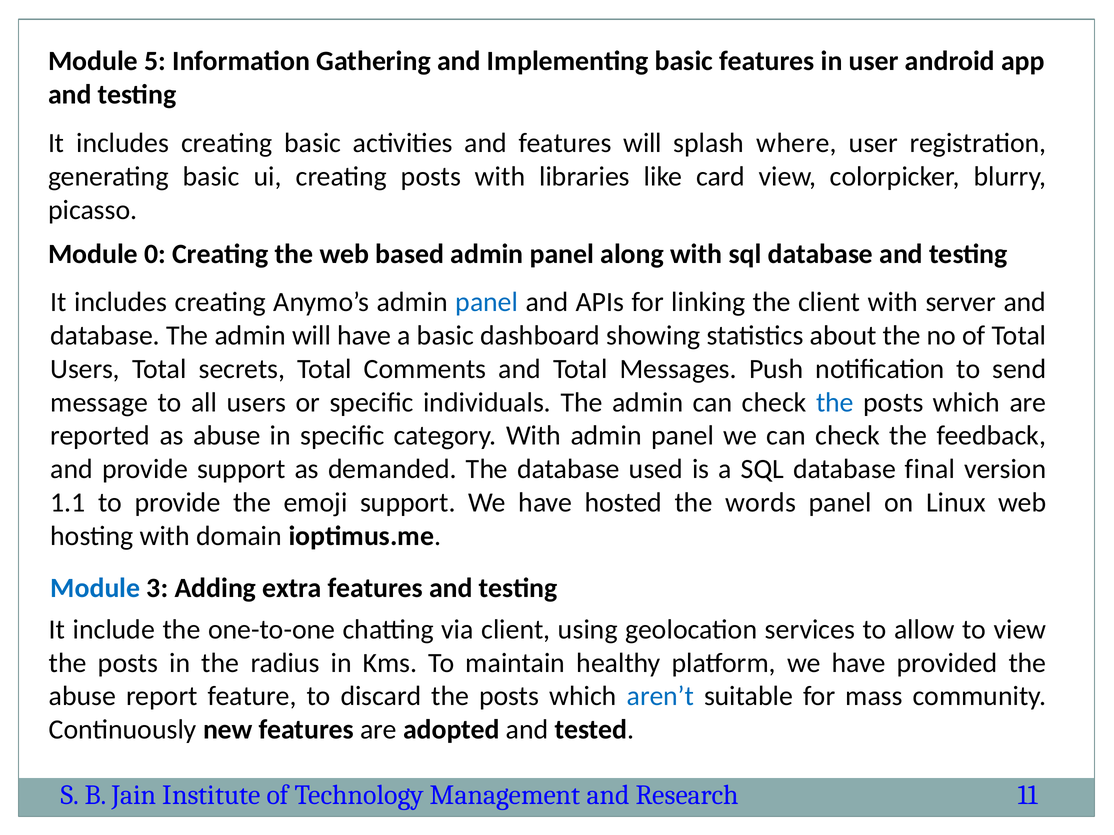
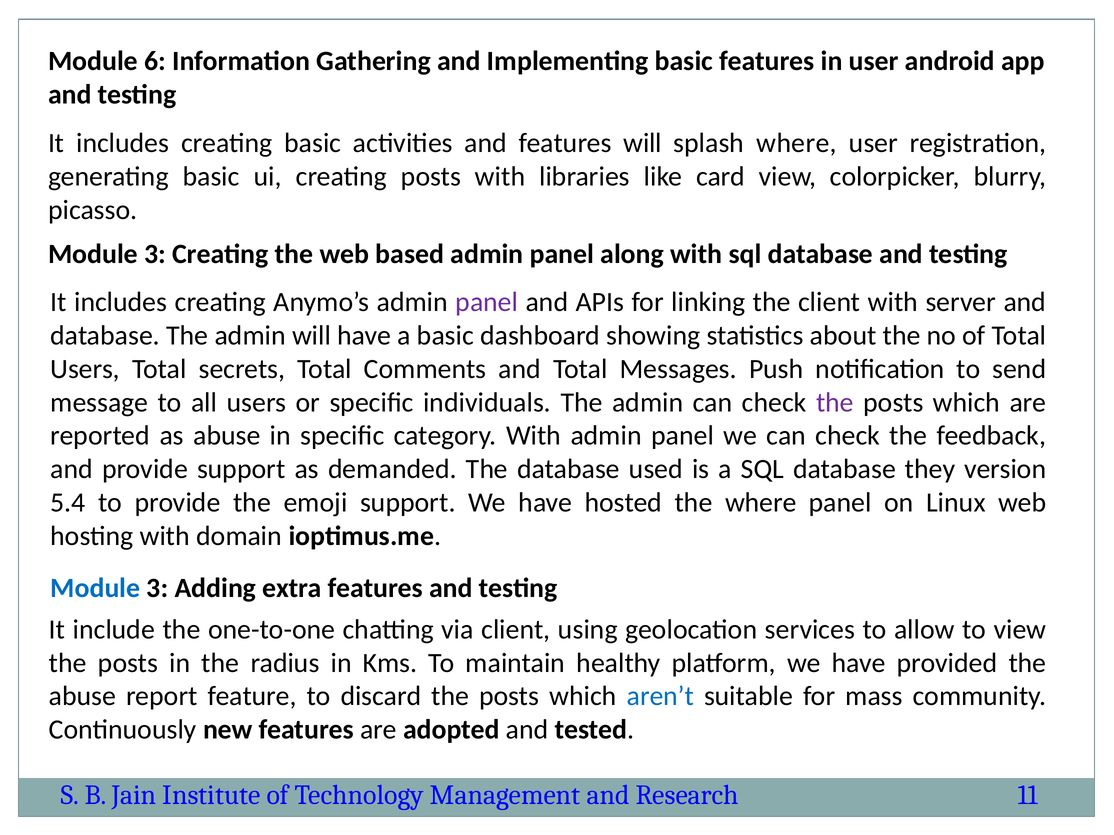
5: 5 -> 6 (155, 61)
0: 0 -> 3 (155, 254)
panel colour: blue -> purple (487, 302)
the colour: blue -> purple (835, 403)
final: final -> they (930, 469)
1.1: 1.1 -> 5.4 (68, 503)
the words: words -> where (761, 503)
